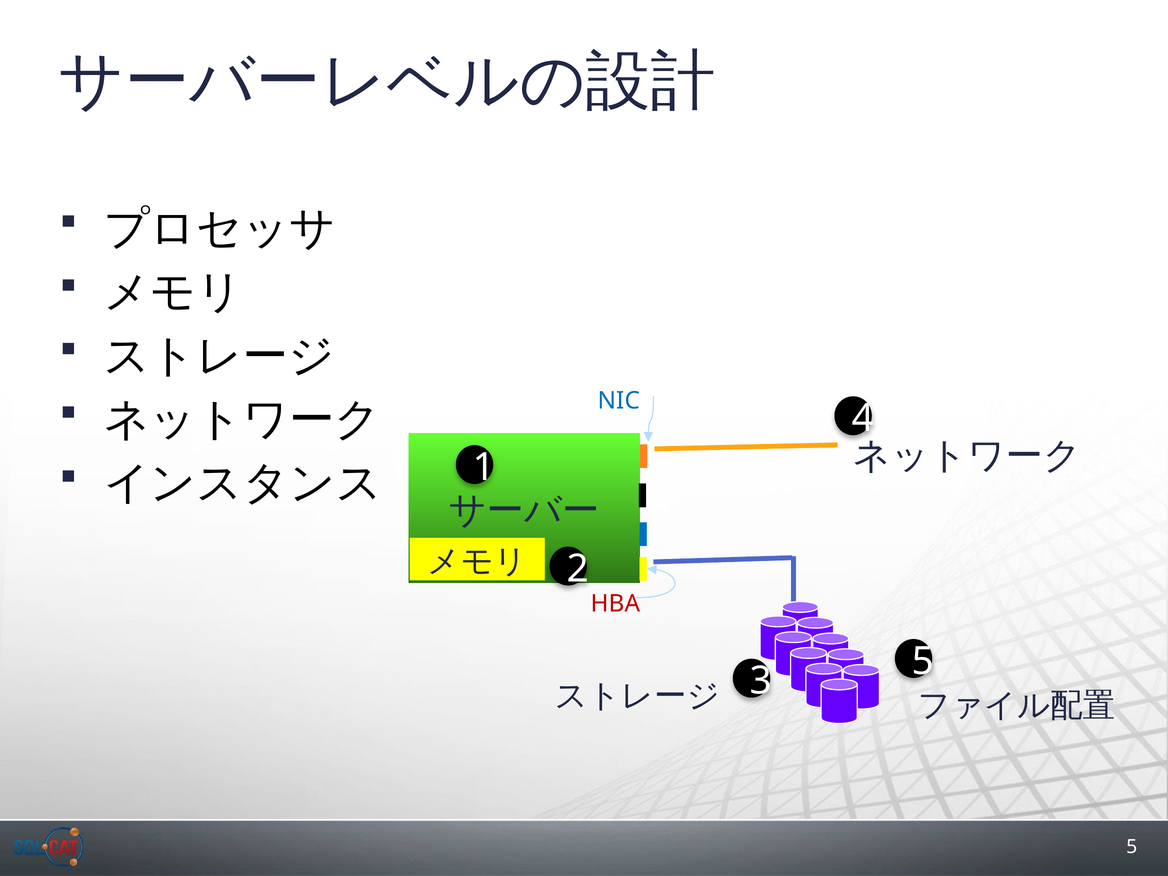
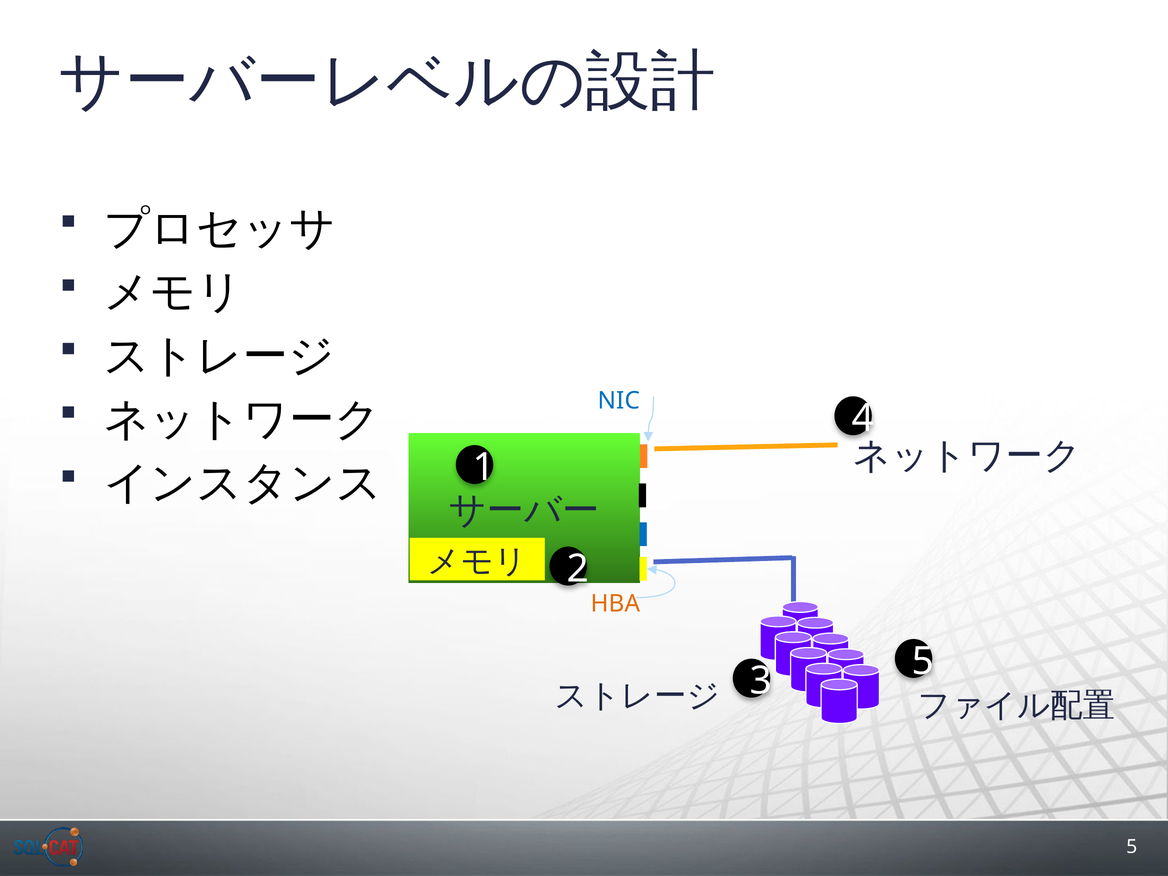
HBA colour: red -> orange (616, 604)
